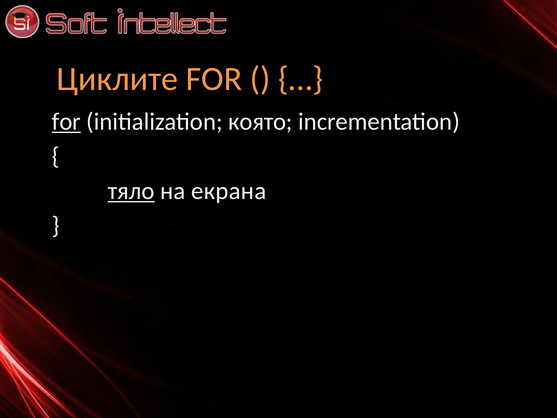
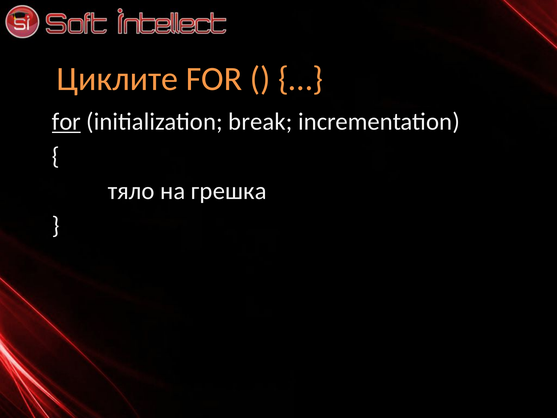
която: която -> break (260, 122)
тяло underline: present -> none (131, 191)
екрана: екрана -> грешка (229, 191)
